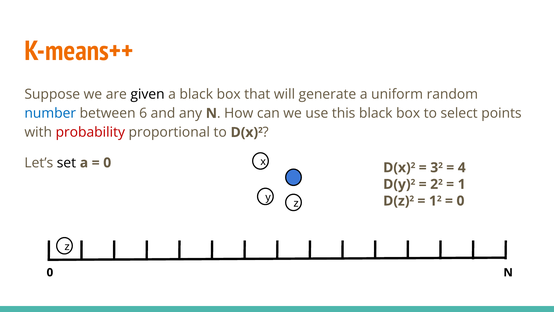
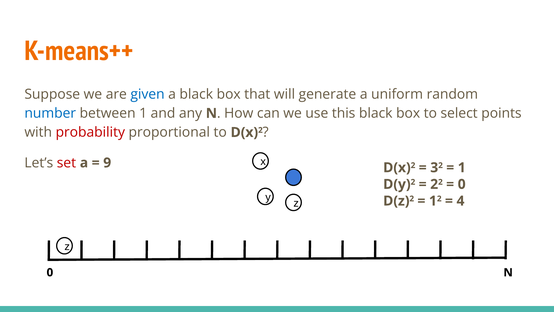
given colour: black -> blue (148, 94)
between 6: 6 -> 1 (143, 113)
set colour: black -> red (66, 163)
0: 0 -> 9 (107, 163)
4: 4 -> 1 (462, 167)
1: 1 -> 0 (462, 184)
0: 0 -> 4 (460, 201)
